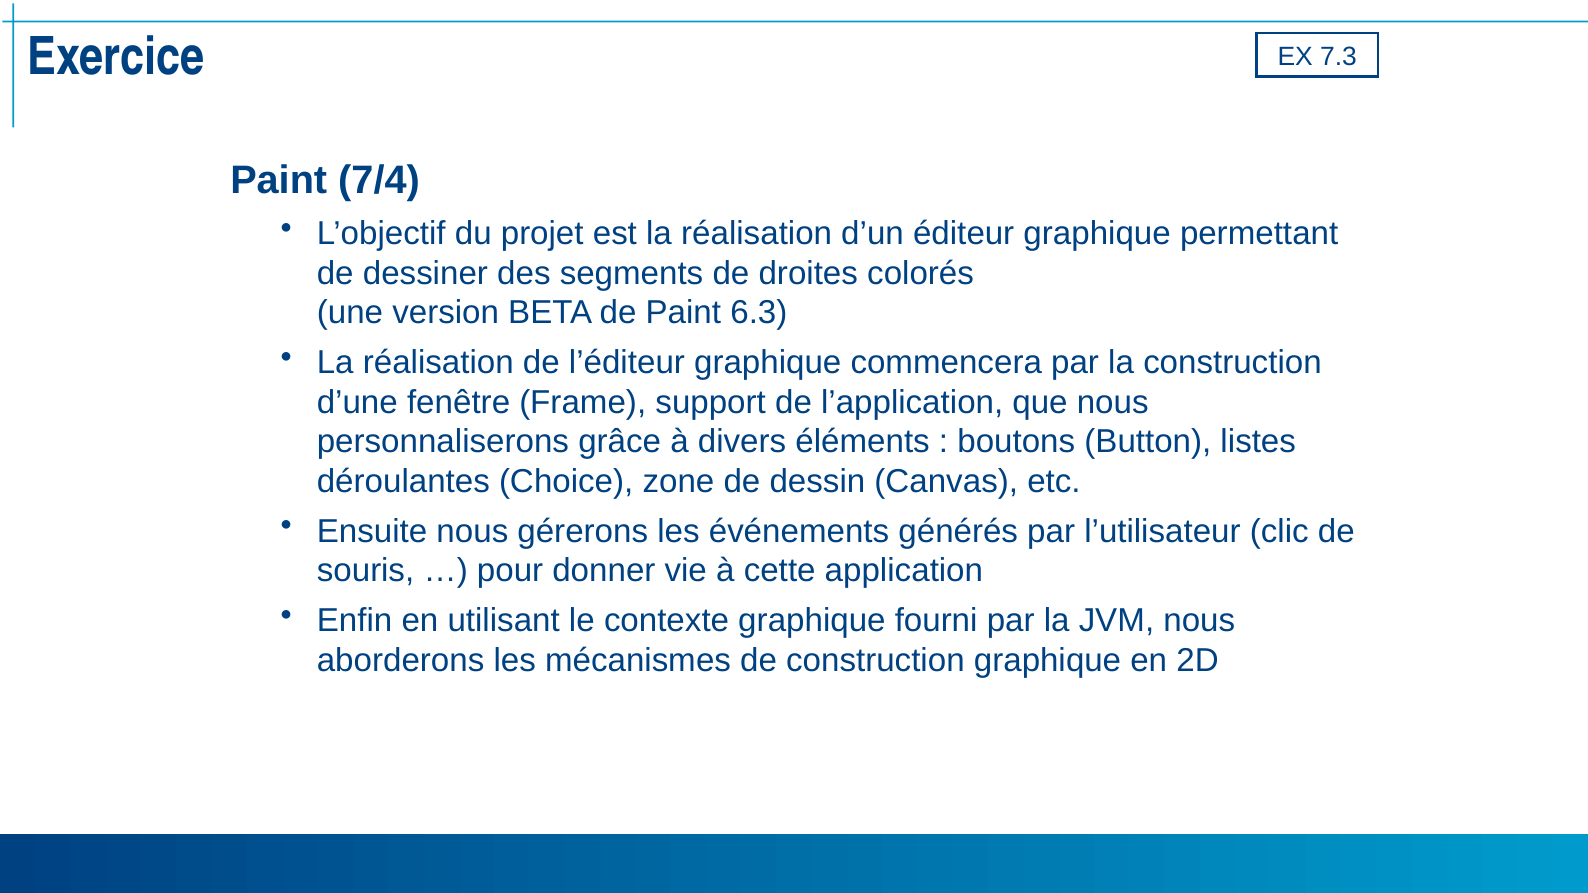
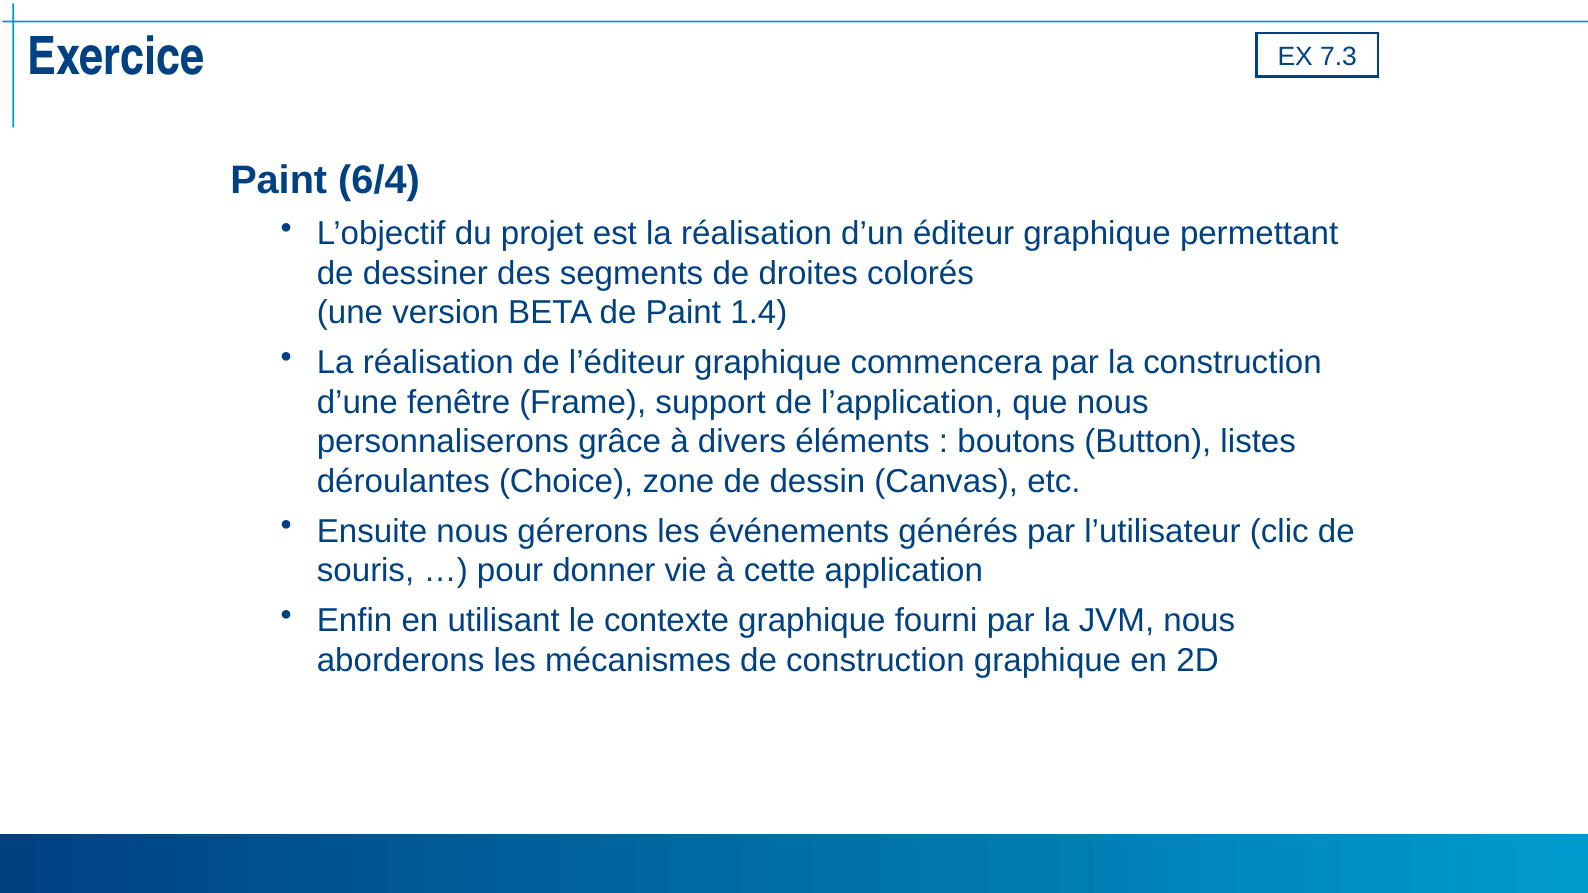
7/4: 7/4 -> 6/4 (379, 180)
6.3: 6.3 -> 1.4 (759, 313)
